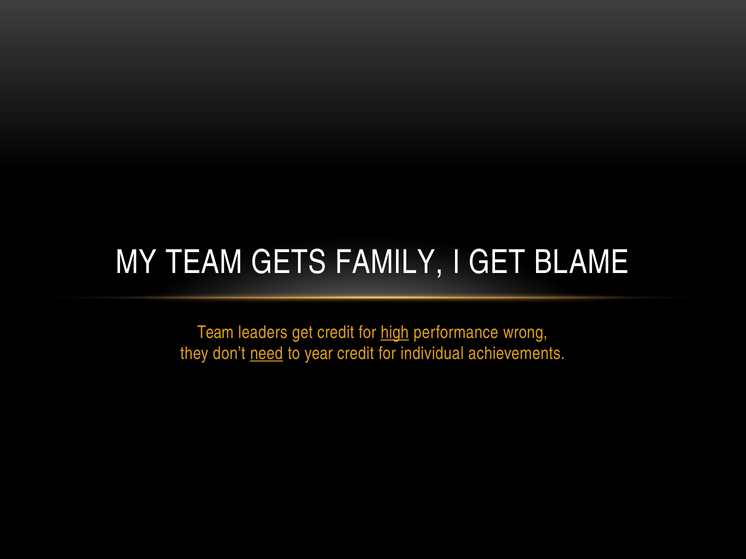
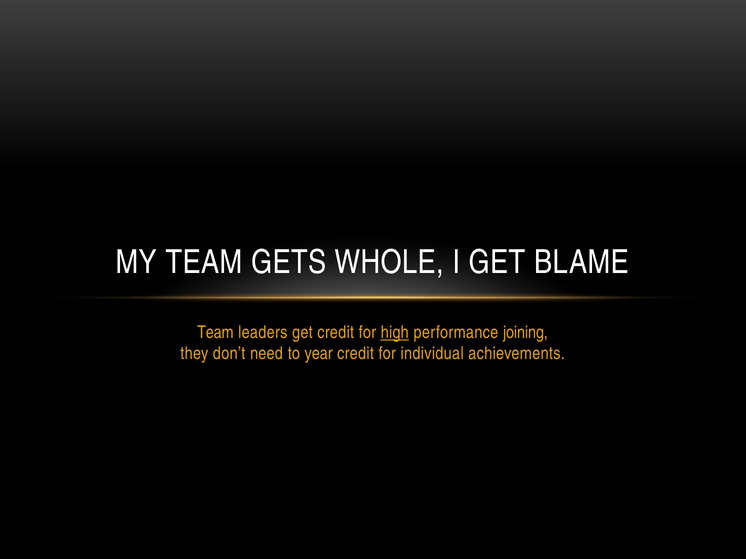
FAMILY: FAMILY -> WHOLE (389, 262)
wrong: wrong -> joining (525, 333)
need underline: present -> none (266, 354)
